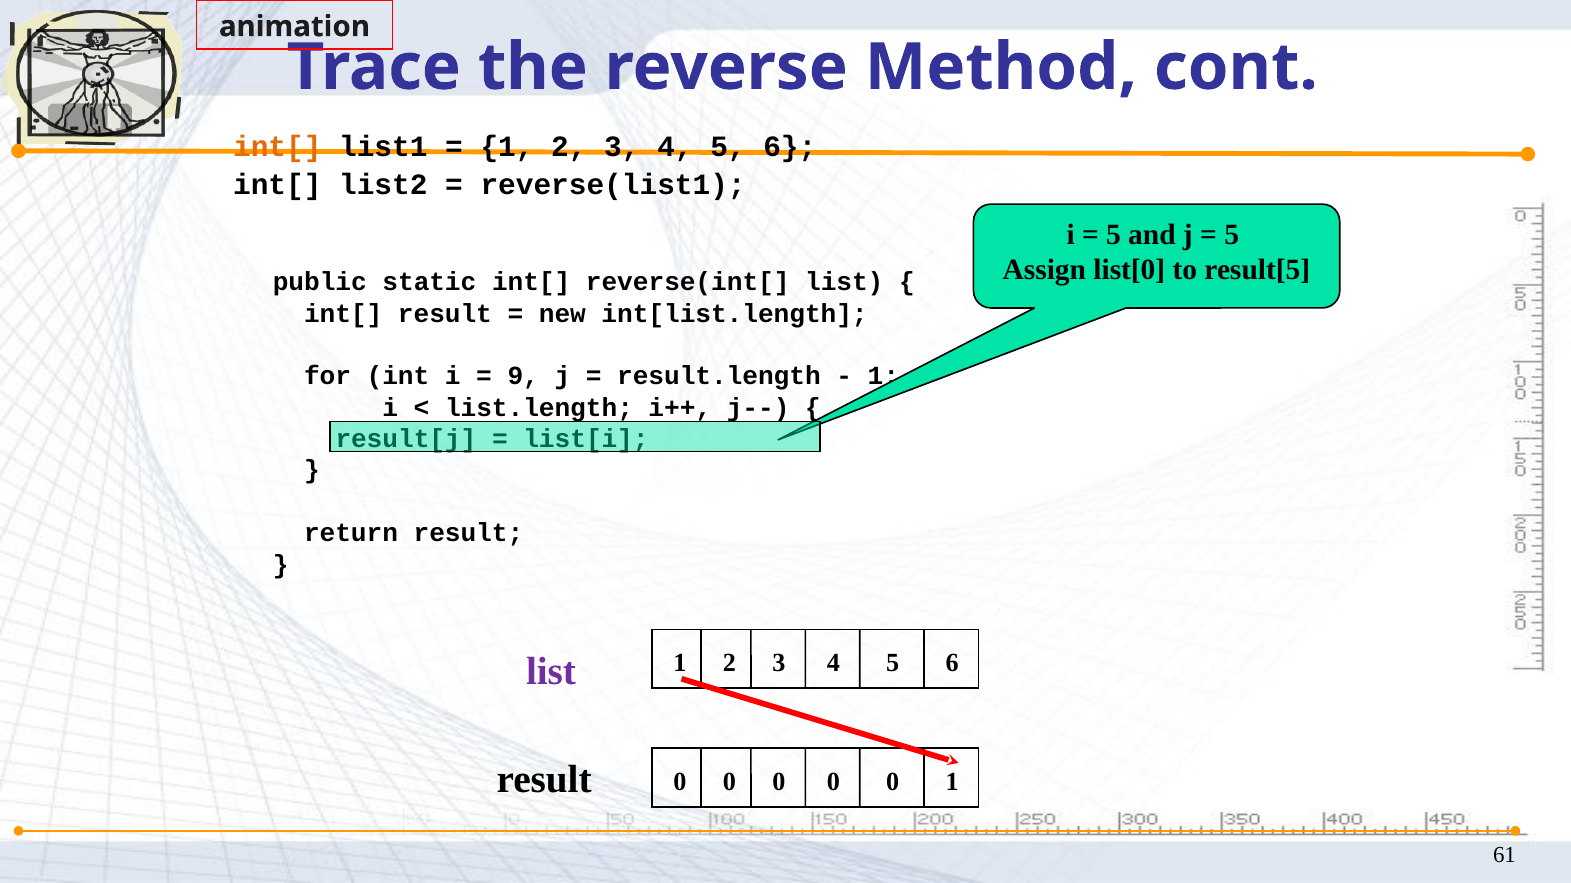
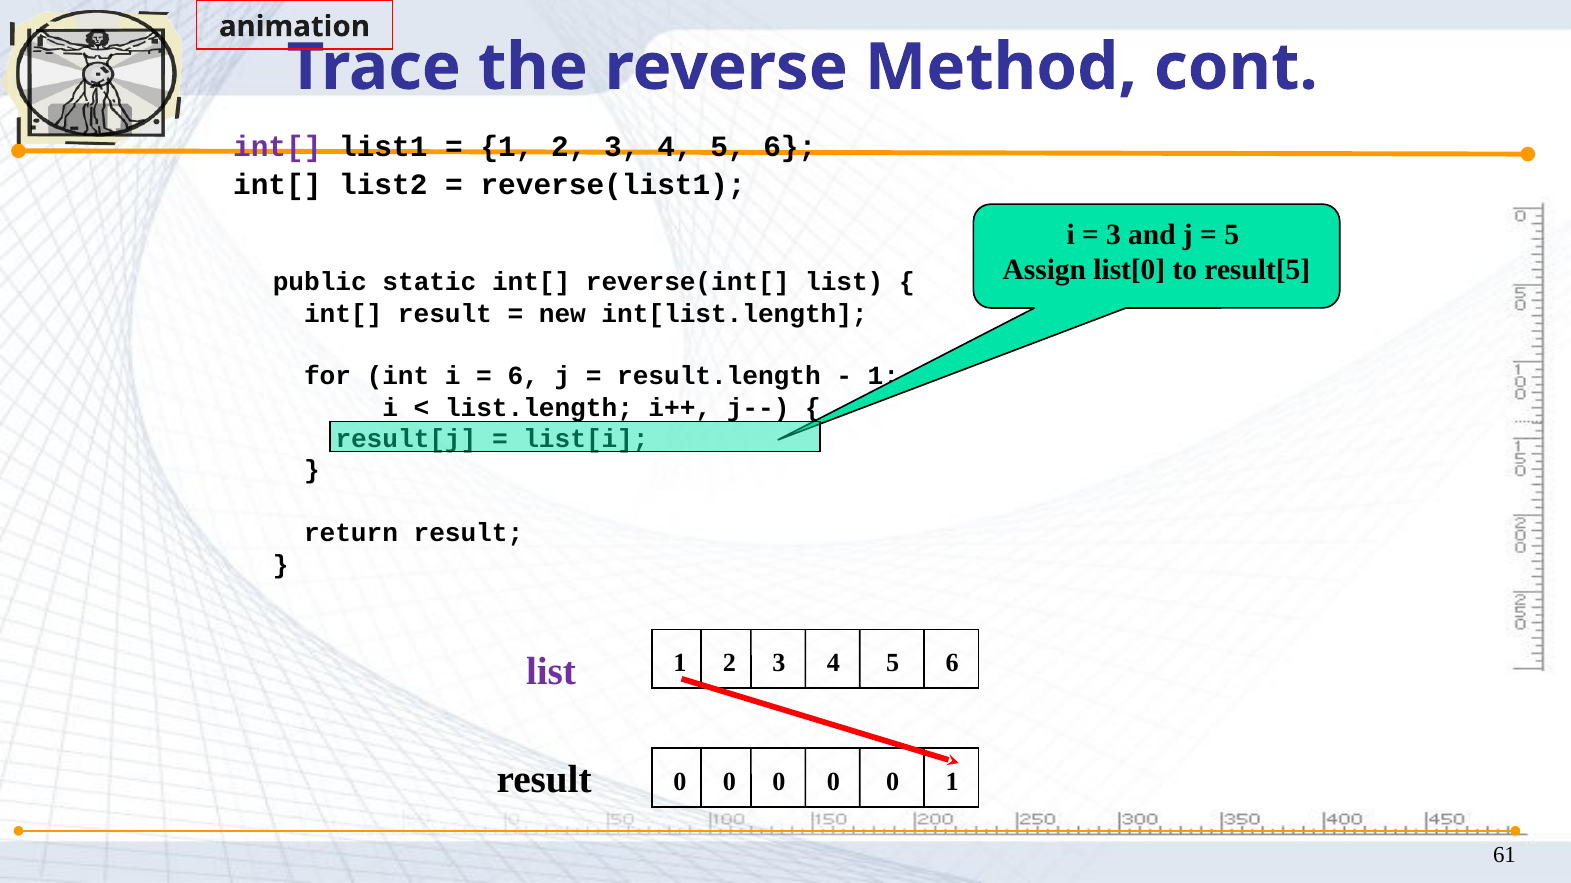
int[ colour: orange -> purple (277, 147)
5: 5 -> 3 (1114, 235)
9: 9 -> 6 (523, 376)
